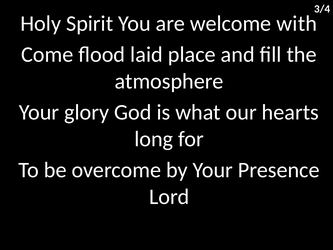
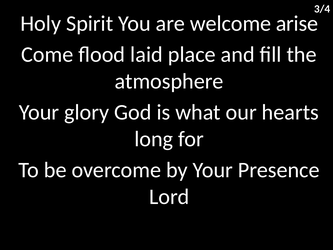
with: with -> arise (297, 23)
